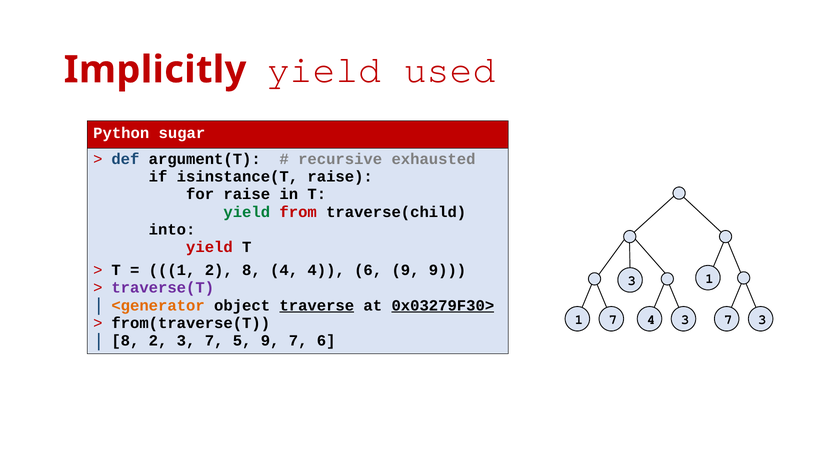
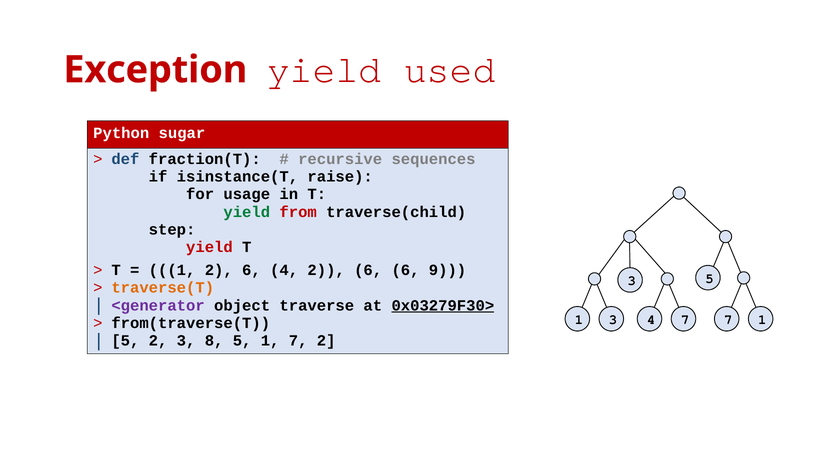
Implicitly: Implicitly -> Exception (155, 70)
argument(T: argument(T -> fraction(T (205, 159)
exhausted: exhausted -> sequences (434, 159)
for raise: raise -> usage (247, 194)
into: into -> step (172, 230)
1 2 8: 8 -> 6 (251, 270)
4 4: 4 -> 2 (326, 270)
6 9: 9 -> 6 (406, 270)
1: 1 -> 5 (710, 279)
traverse(T colour: purple -> orange (163, 288)
<generator colour: orange -> purple (158, 305)
traverse underline: present -> none (317, 305)
7: 7 -> 3 (613, 320)
4 3: 3 -> 7 (685, 320)
3: 3 -> 1 (762, 320)
8: 8 -> 5 (125, 341)
3 7: 7 -> 8 (214, 341)
5 9: 9 -> 1 (270, 341)
7 6: 6 -> 2 (326, 341)
